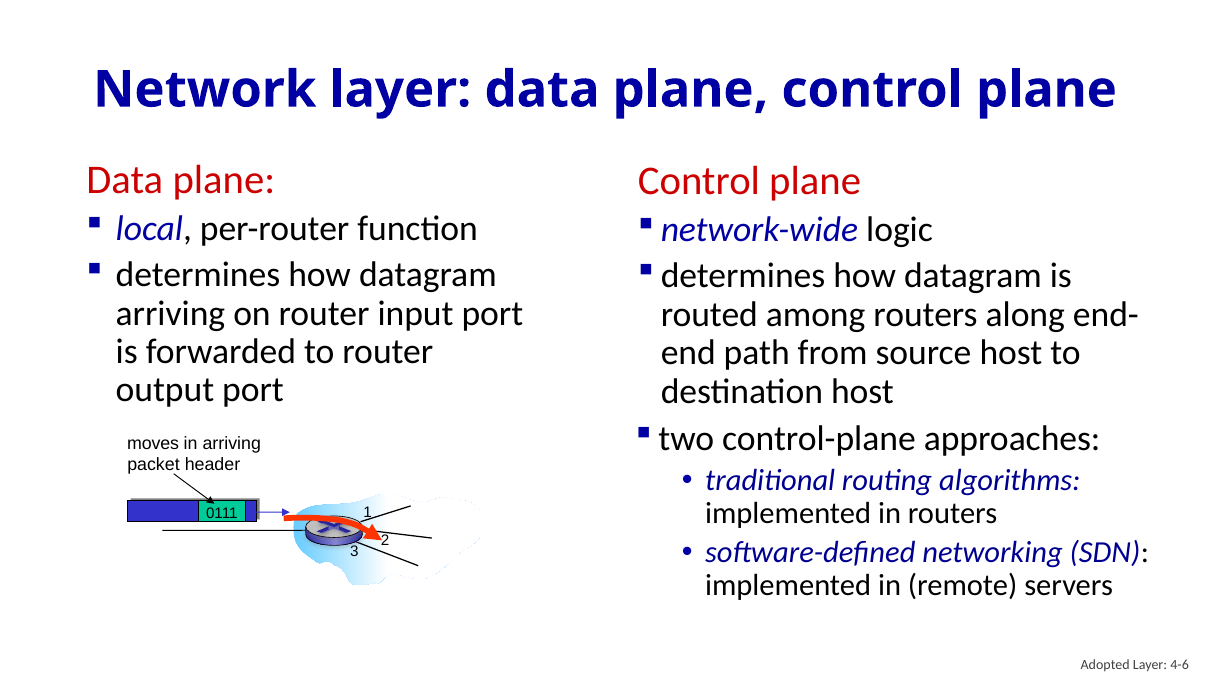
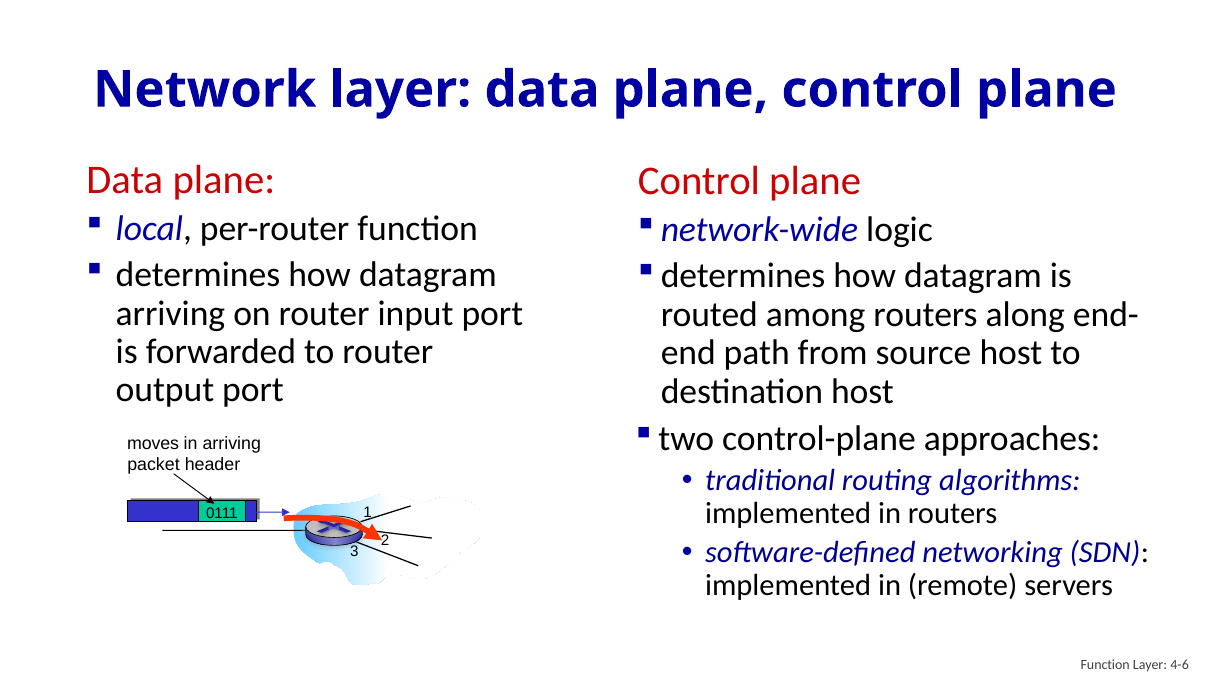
Adopted: Adopted -> Function (1105, 664)
